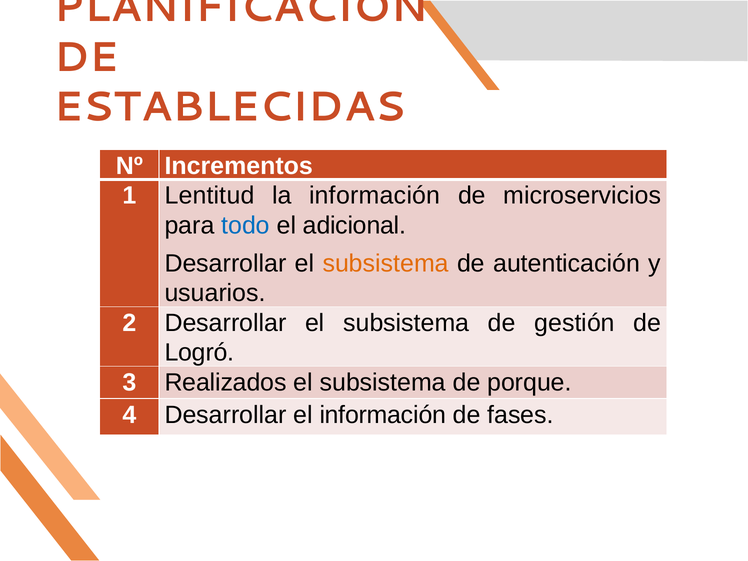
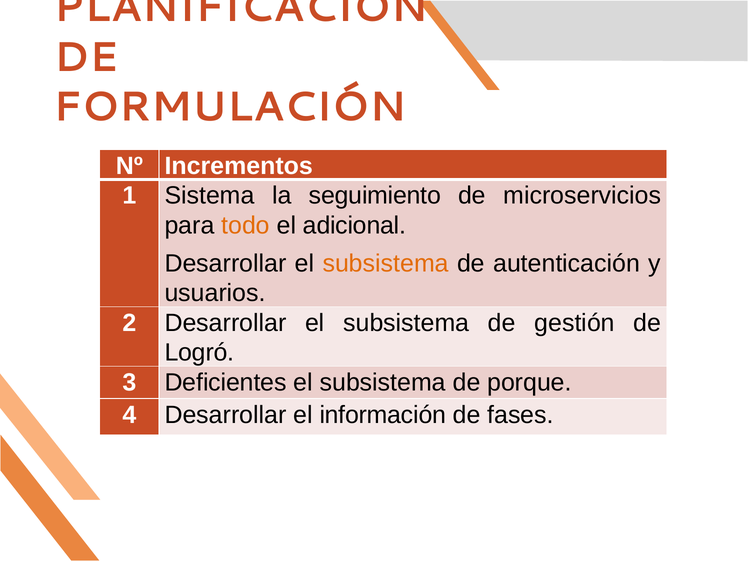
ESTABLECIDAS: ESTABLECIDAS -> FORMULACIÓN (230, 107)
Lentitud: Lentitud -> Sistema (210, 196)
la información: información -> seguimiento (375, 196)
todo colour: blue -> orange (246, 225)
Realizados: Realizados -> Deficientes (226, 382)
